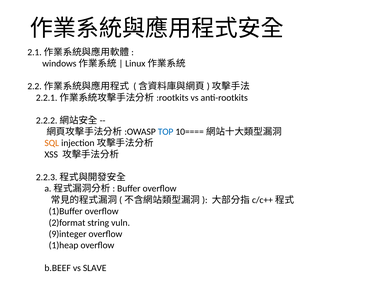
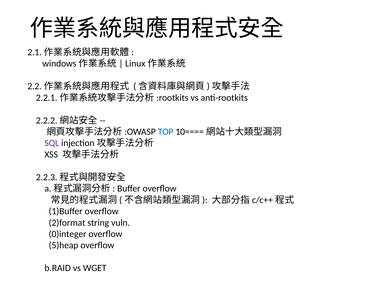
SQL colour: orange -> purple (52, 143)
9)integer: 9)integer -> 0)integer (68, 234)
1)heap: 1)heap -> 5)heap (64, 245)
b.BEEF: b.BEEF -> b.RAID (58, 268)
SLAVE: SLAVE -> WGET (95, 268)
